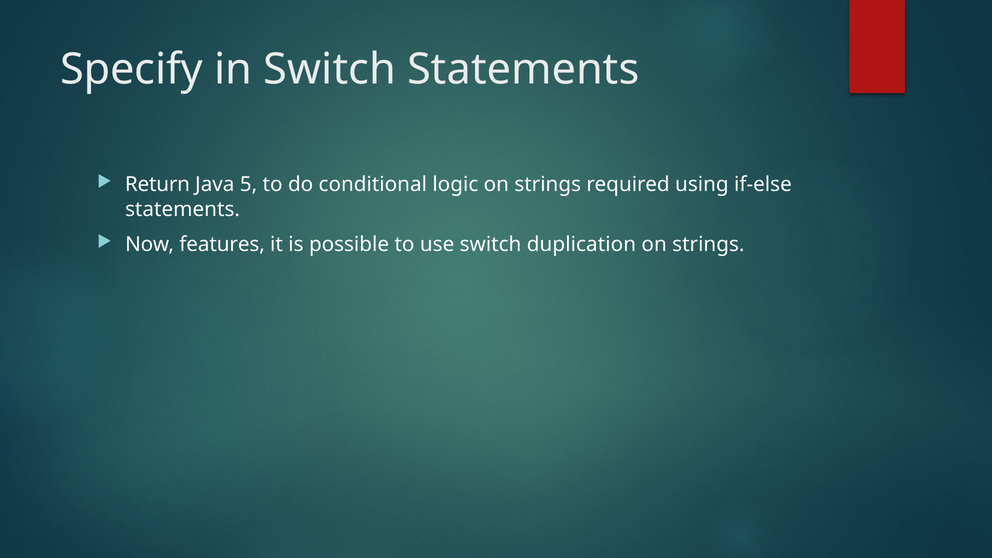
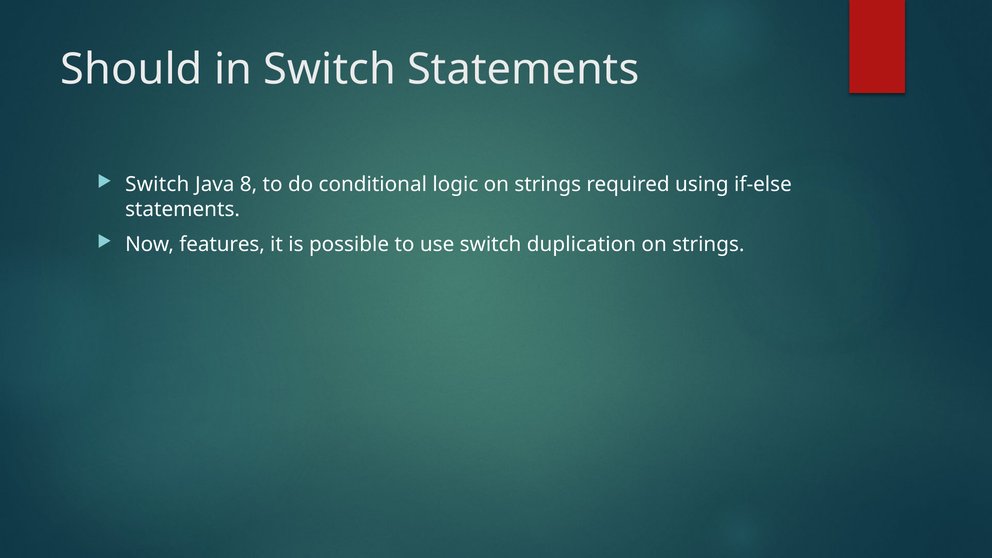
Specify: Specify -> Should (131, 70)
Return: Return -> Switch (157, 185)
5: 5 -> 8 (248, 185)
